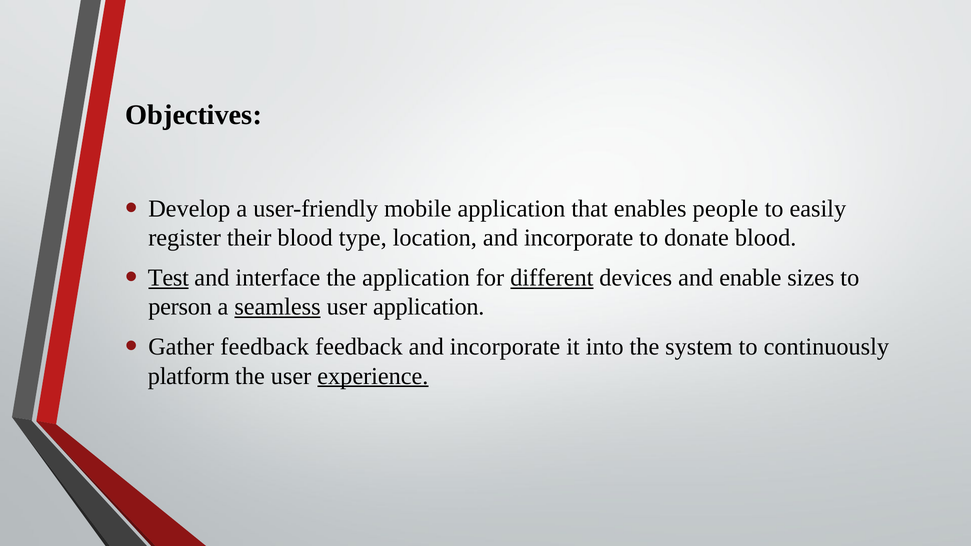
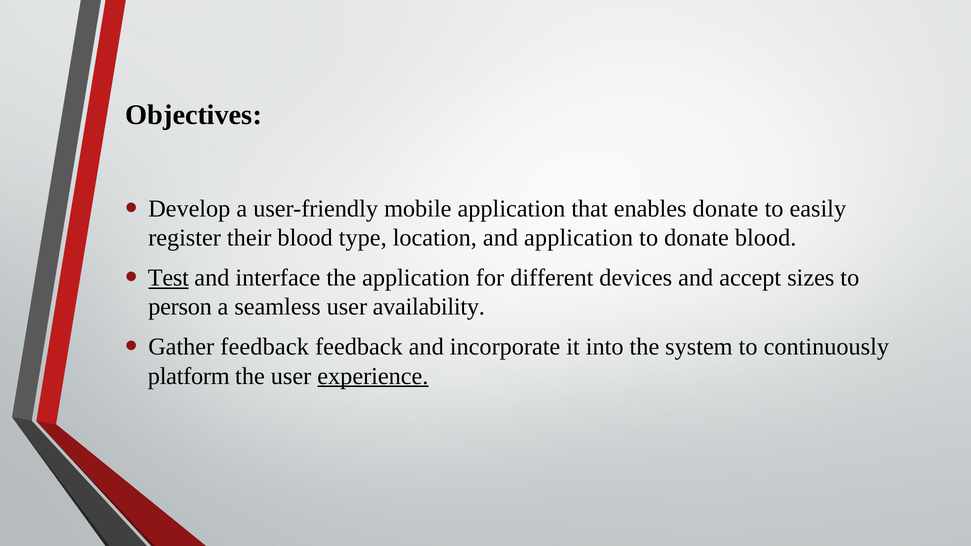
enables people: people -> donate (725, 209)
location and incorporate: incorporate -> application (579, 238)
different underline: present -> none (552, 278)
enable: enable -> accept (750, 278)
seamless underline: present -> none (277, 307)
user application: application -> availability (429, 307)
